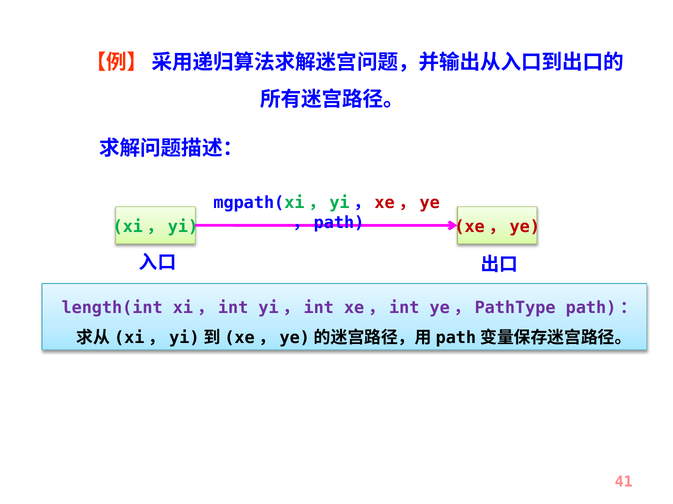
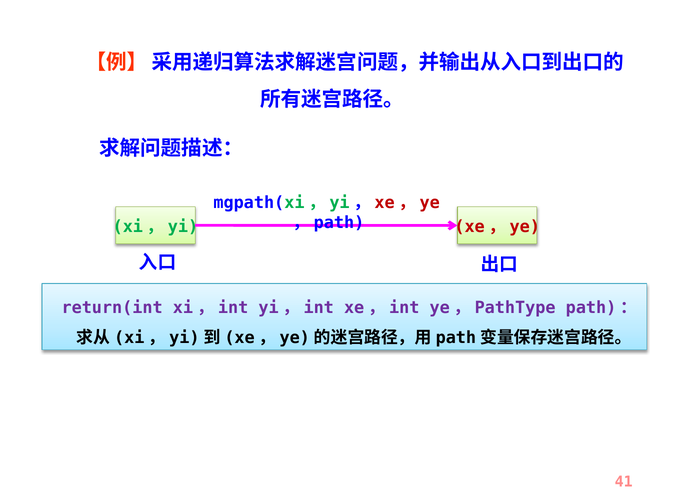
length(int: length(int -> return(int (112, 308)
